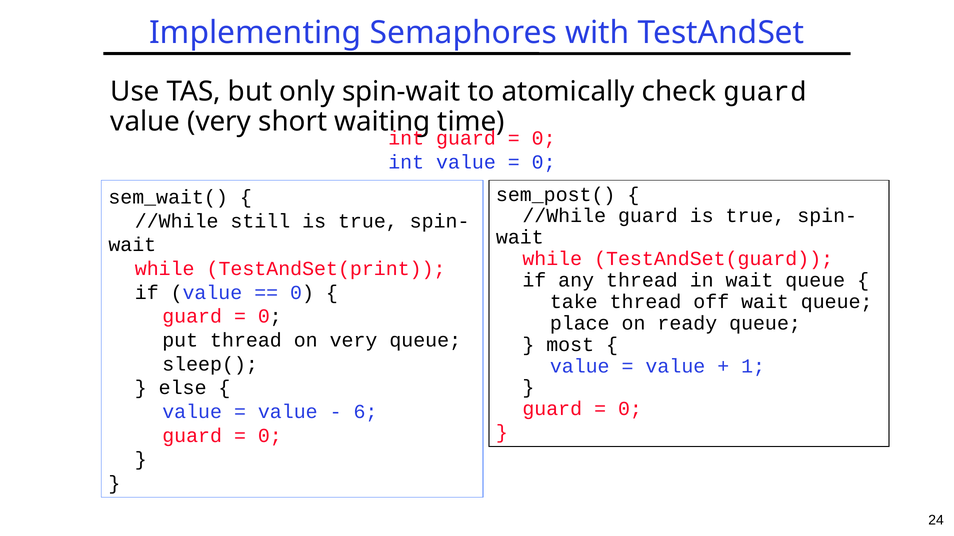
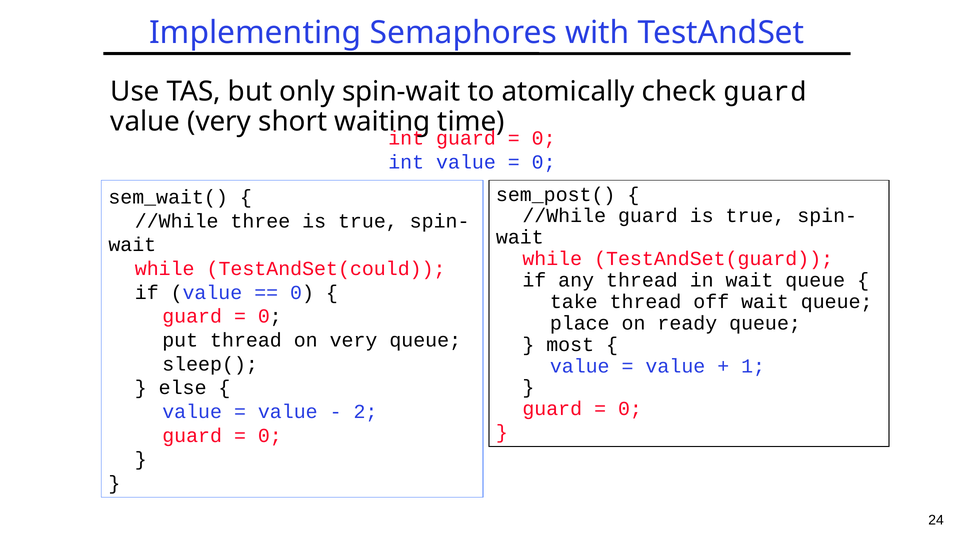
still: still -> three (260, 221)
TestAndSet(print: TestAndSet(print -> TestAndSet(could (326, 269)
6: 6 -> 2 (365, 412)
